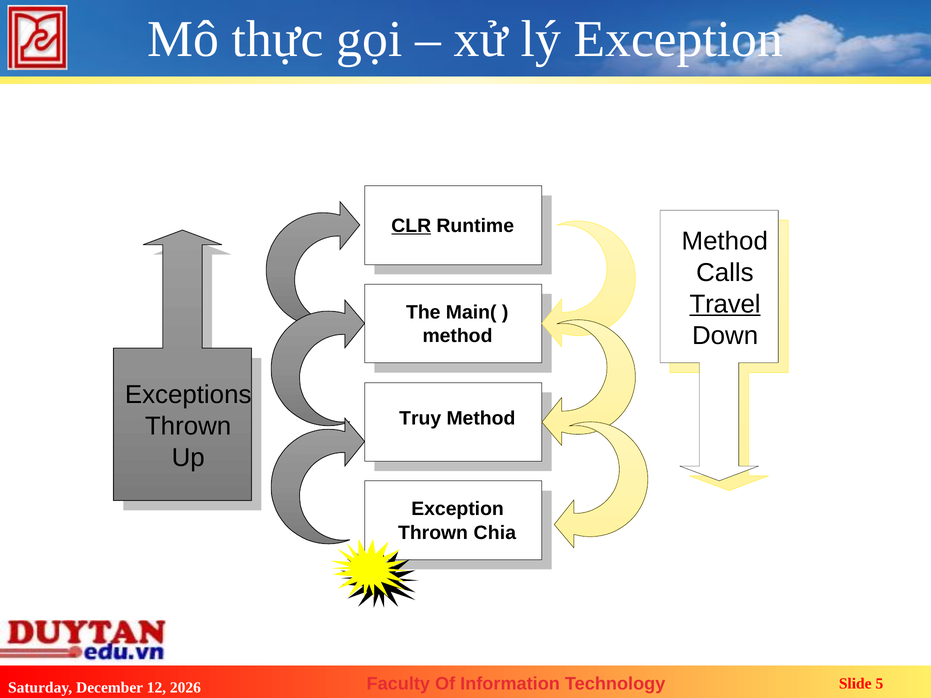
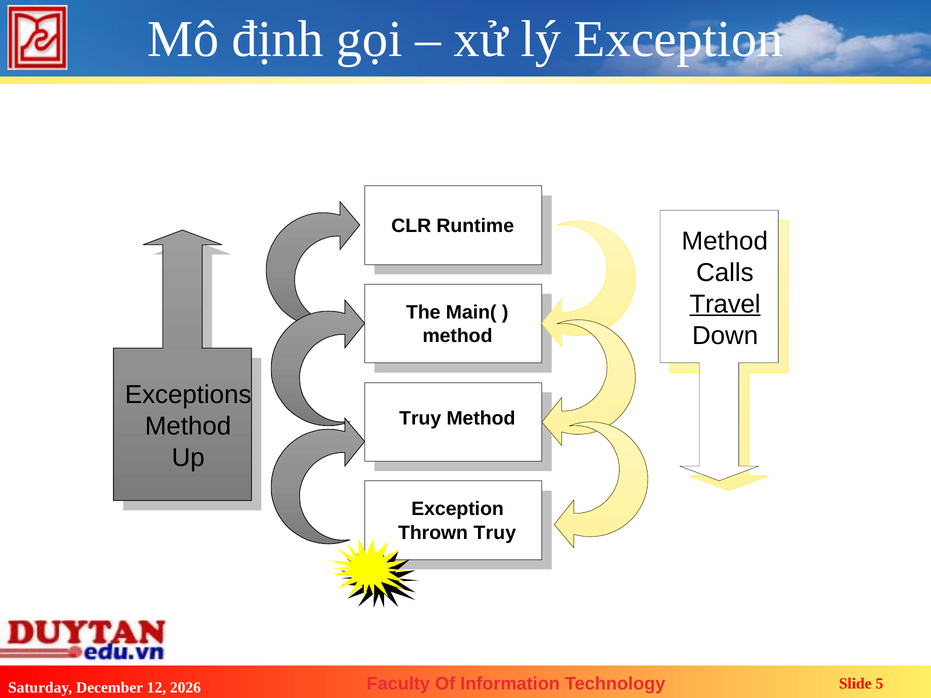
thực: thực -> định (278, 39)
CLR underline: present -> none (411, 226)
Thrown: Thrown -> Method (188, 426)
Thrown Chia: Chia -> Truy (495, 533)
